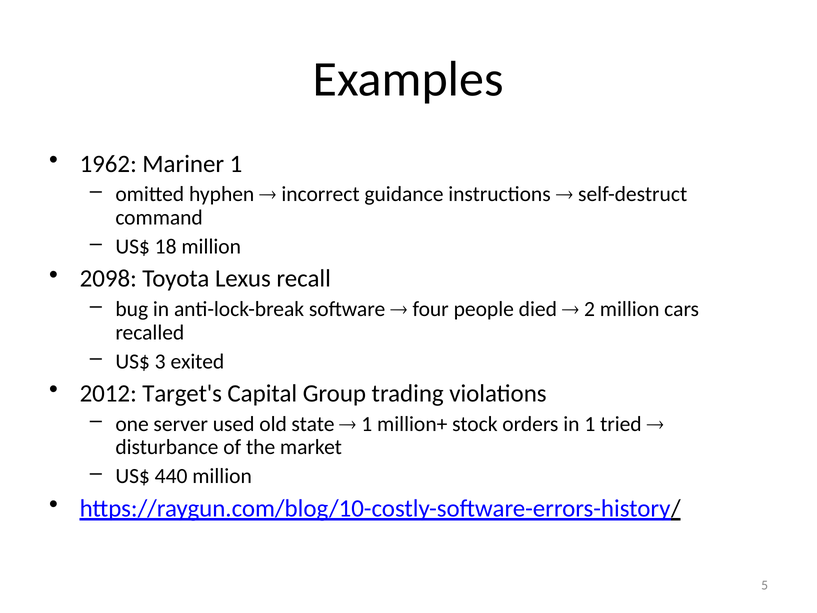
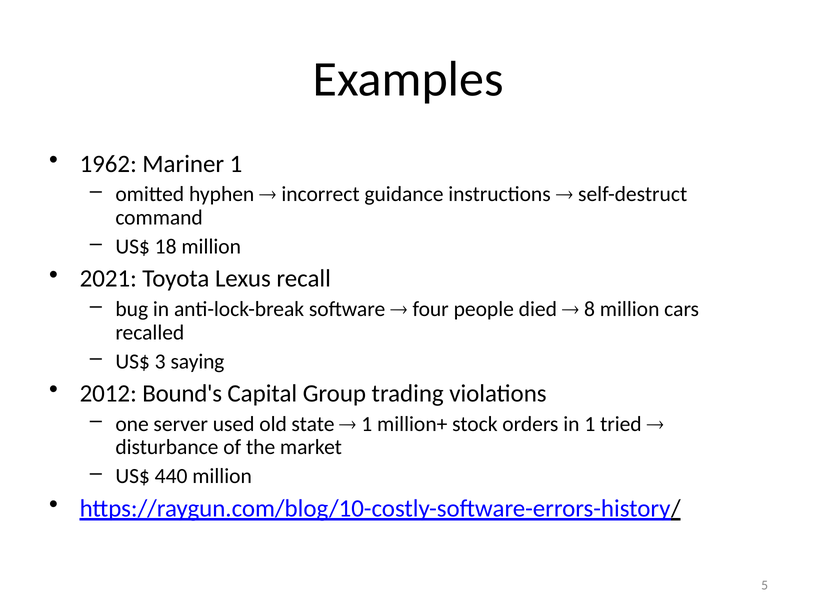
2098: 2098 -> 2021 (108, 279)
2: 2 -> 8 (590, 309)
exited: exited -> saying (197, 361)
Target's: Target's -> Bound's (182, 393)
